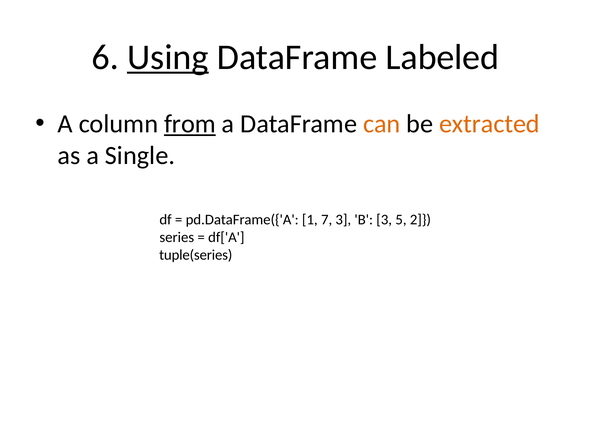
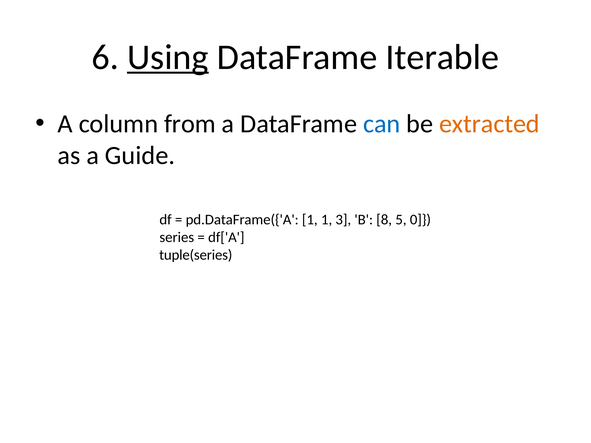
Labeled: Labeled -> Iterable (442, 57)
from underline: present -> none (190, 124)
can colour: orange -> blue (382, 124)
Single: Single -> Guide (140, 156)
1 7: 7 -> 1 (327, 220)
B 3: 3 -> 8 (384, 220)
2: 2 -> 0 (420, 220)
